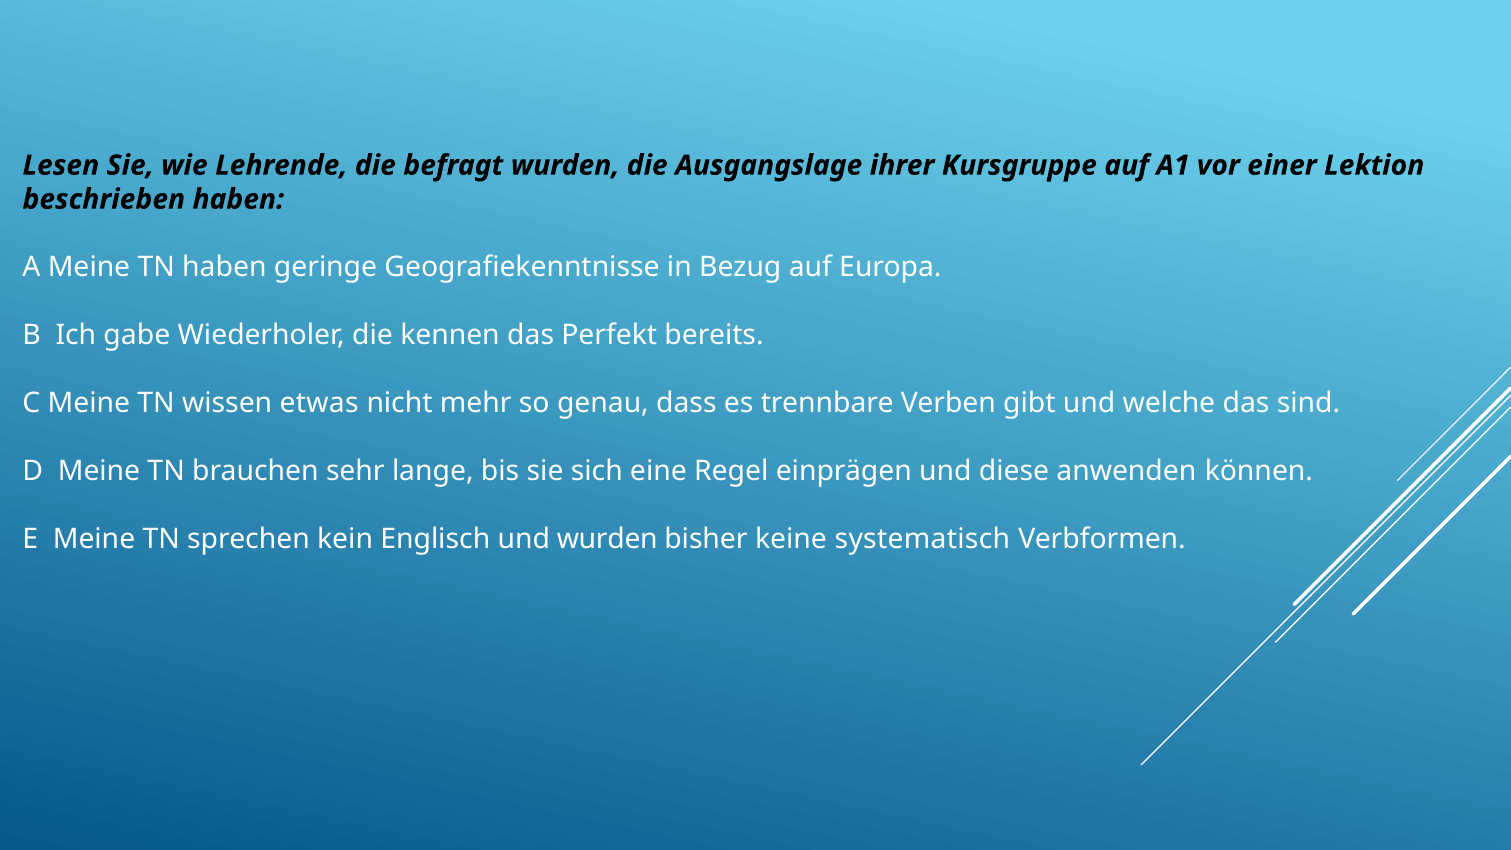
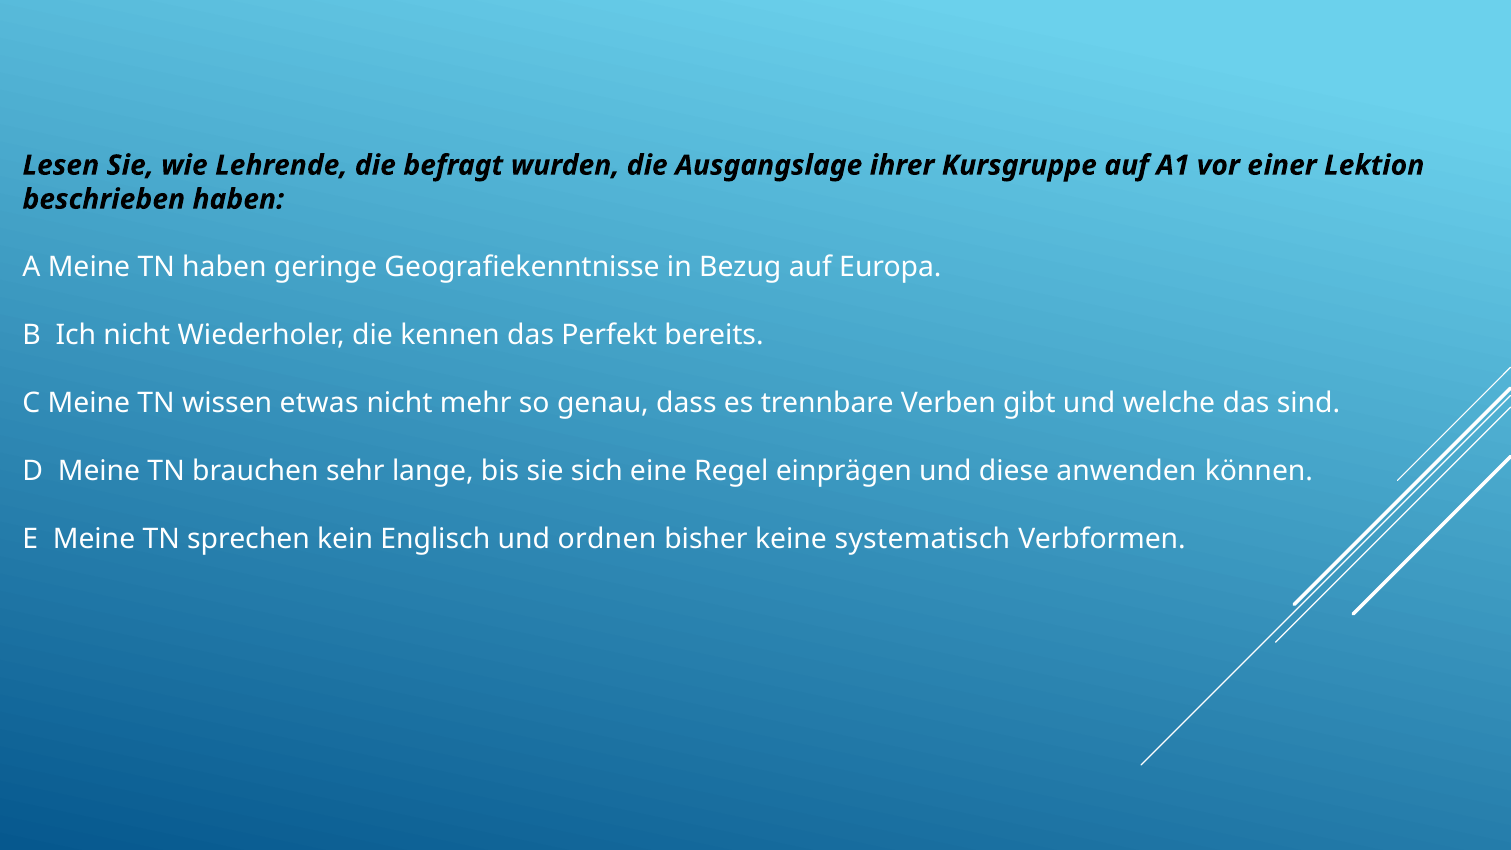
Ich gabe: gabe -> nicht (137, 335)
und wurden: wurden -> ordnen (607, 539)
